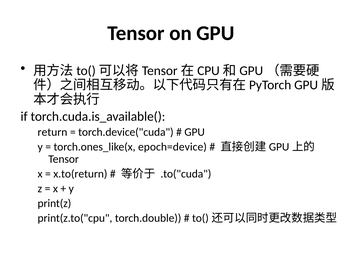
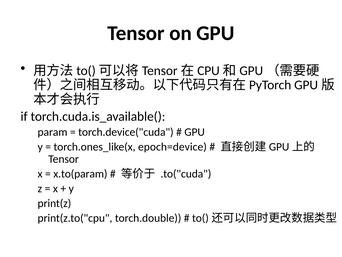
return: return -> param (53, 132)
x.to(return: x.to(return -> x.to(param (80, 174)
